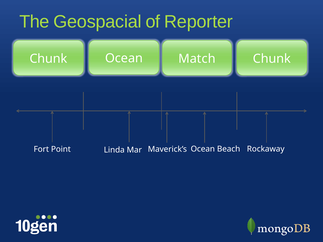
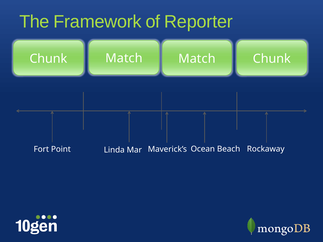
Geospacial: Geospacial -> Framework (98, 22)
Ocean: Ocean -> Match (124, 58)
